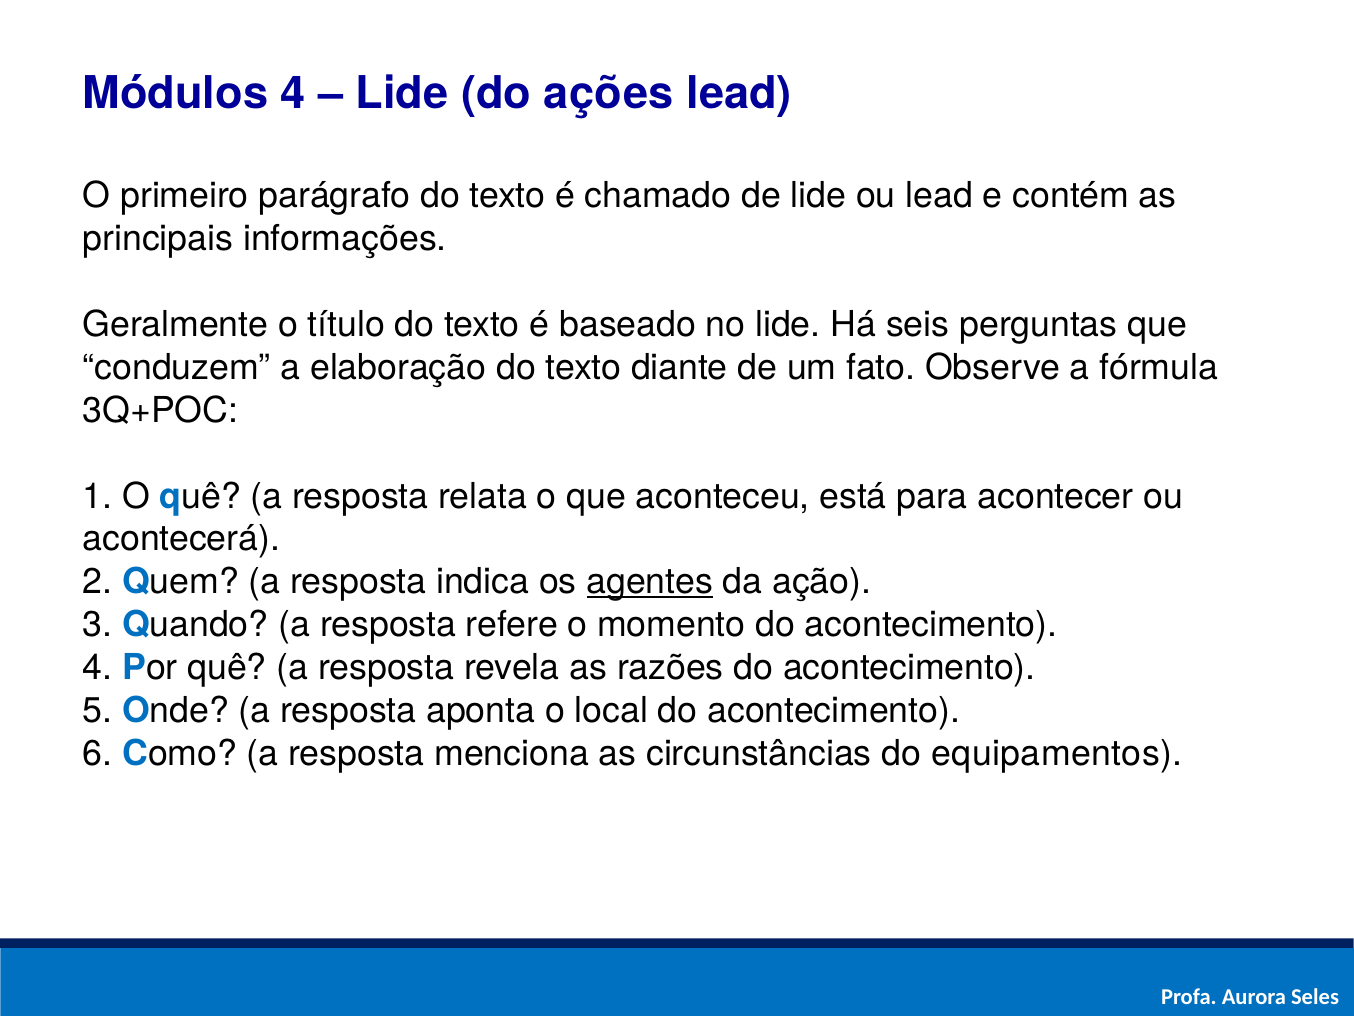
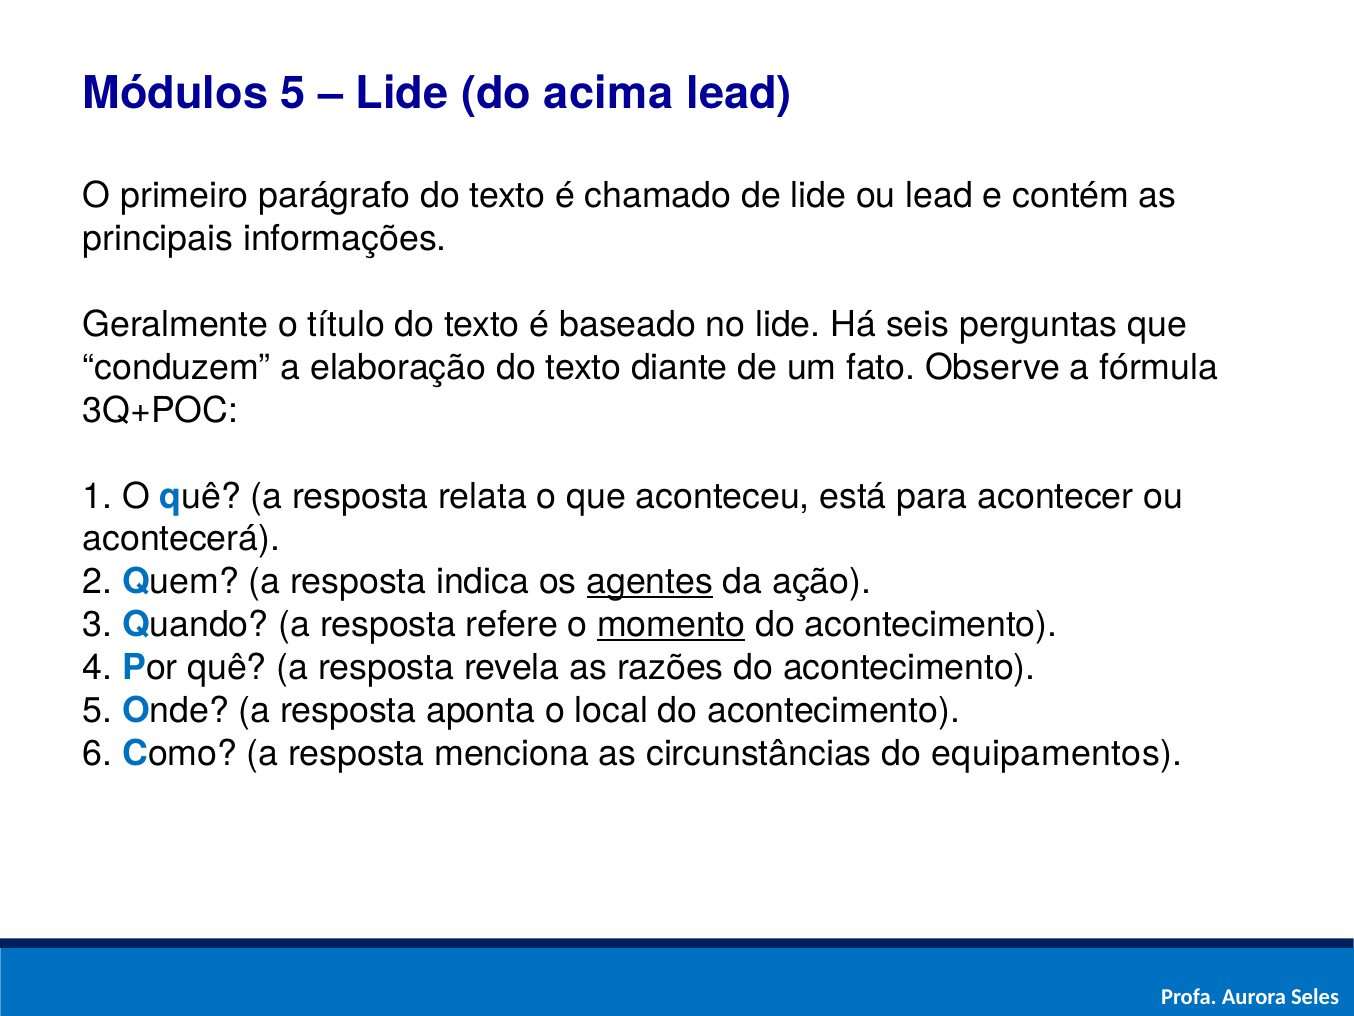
Módulos 4: 4 -> 5 (293, 94)
ações: ações -> acima (609, 94)
momento underline: none -> present (671, 625)
